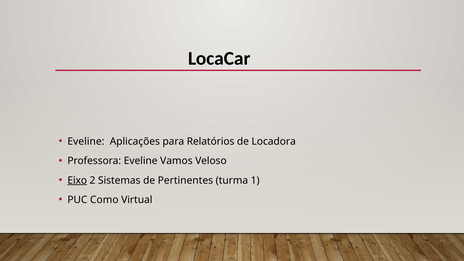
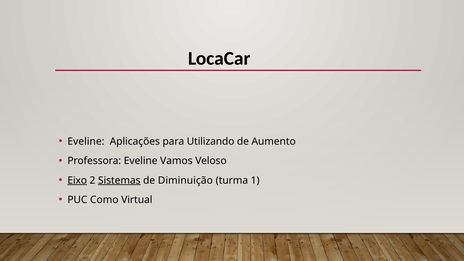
Relatórios: Relatórios -> Utilizando (211, 141)
Locadora: Locadora -> Aumento (274, 141)
Sistemas underline: none -> present (119, 180)
Pertinentes: Pertinentes -> Diminuição (185, 180)
